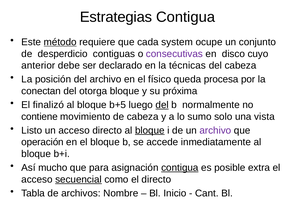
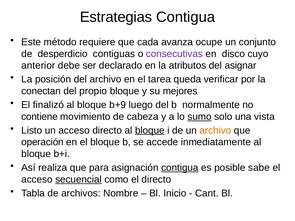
método underline: present -> none (60, 42)
system: system -> avanza (177, 42)
técnicas: técnicas -> atributos (188, 66)
del cabeza: cabeza -> asignar (241, 66)
físico: físico -> tarea (160, 79)
procesa: procesa -> verificar (221, 79)
otorga: otorga -> propio (93, 91)
próxima: próxima -> mejores (180, 91)
b+5: b+5 -> b+9 (118, 105)
del underline: present -> none (162, 105)
sumo underline: none -> present (200, 117)
archivo colour: purple -> orange (215, 131)
mucho: mucho -> realiza (53, 168)
extra: extra -> sabe (259, 168)
